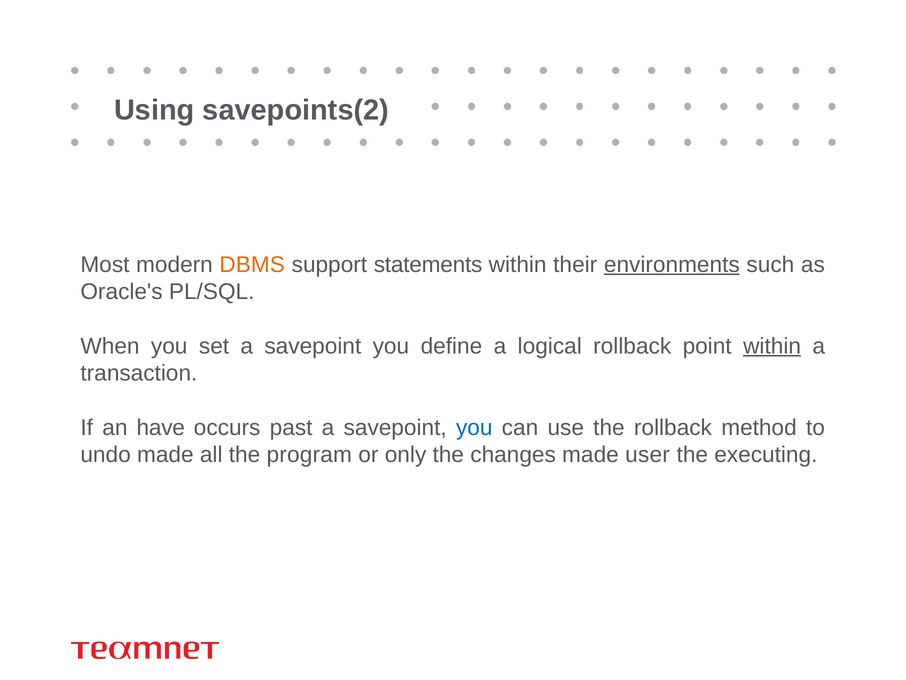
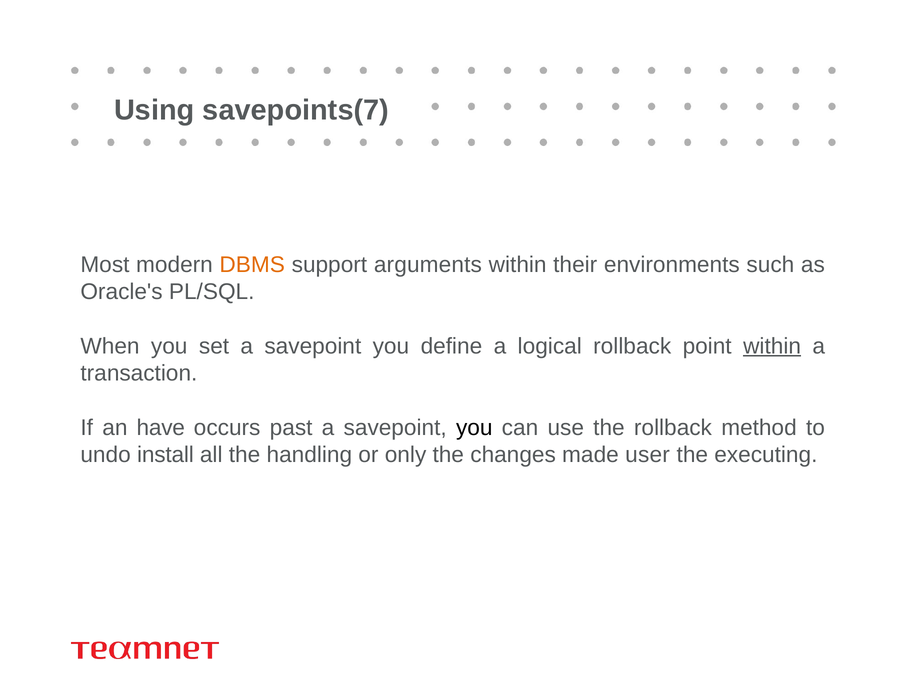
savepoints(2: savepoints(2 -> savepoints(7 (296, 110)
statements: statements -> arguments (428, 264)
environments underline: present -> none (672, 264)
you colour: blue -> black (474, 427)
undo made: made -> install (165, 455)
program: program -> handling (309, 455)
